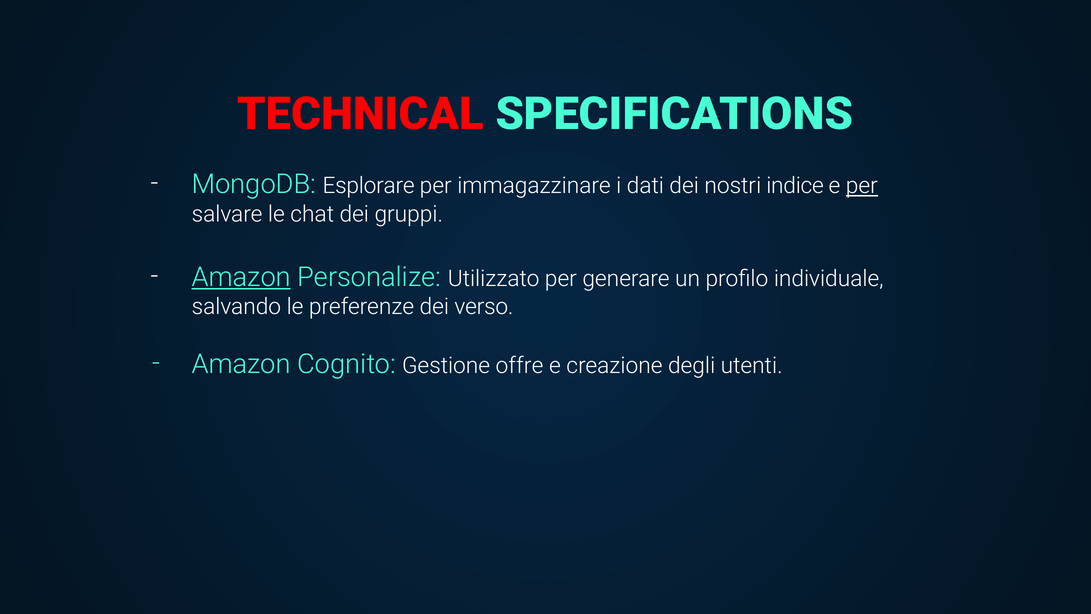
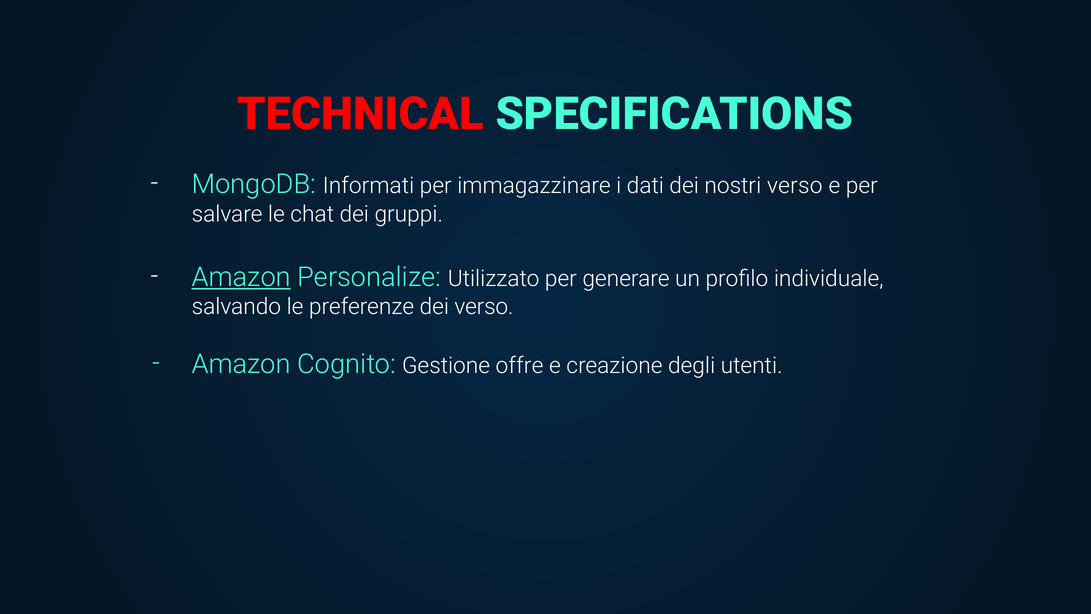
Esplorare: Esplorare -> Informati (368, 186)
nostri indice: indice -> verso (795, 186)
per underline: present -> none (862, 186)
